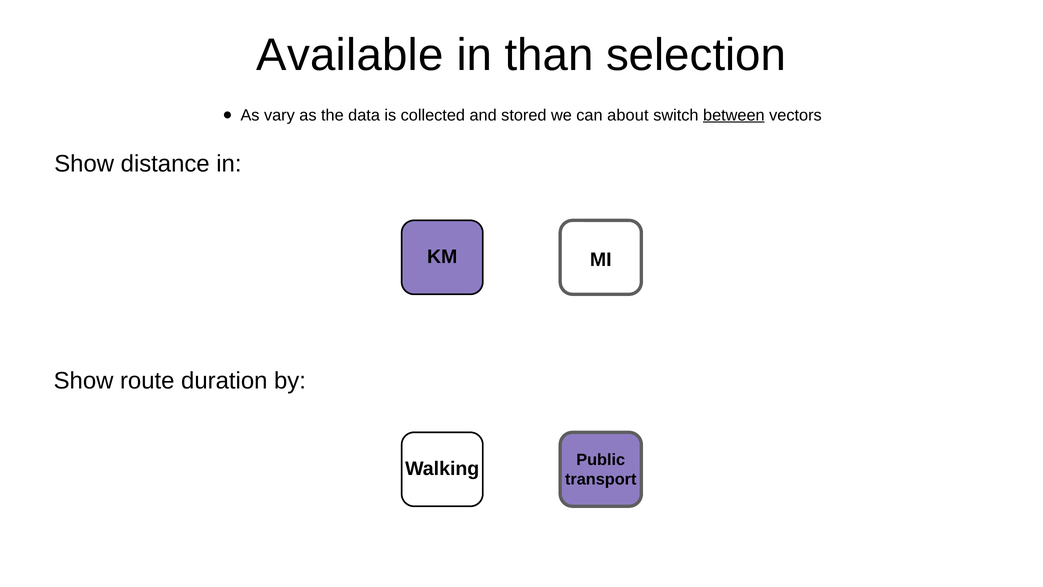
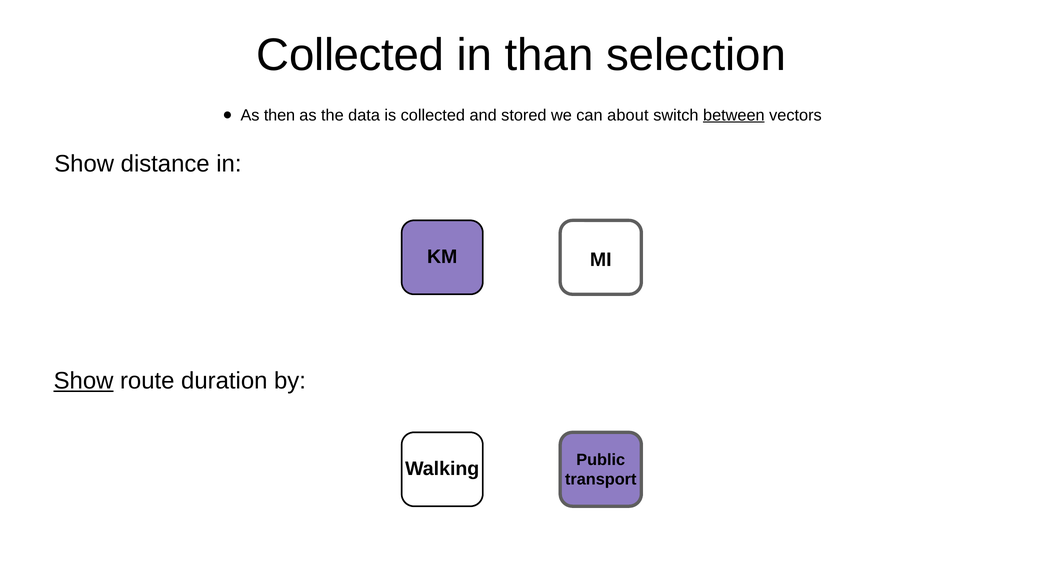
Available: Available -> Collected (350, 55)
vary: vary -> then (279, 115)
Show underline: none -> present (84, 381)
